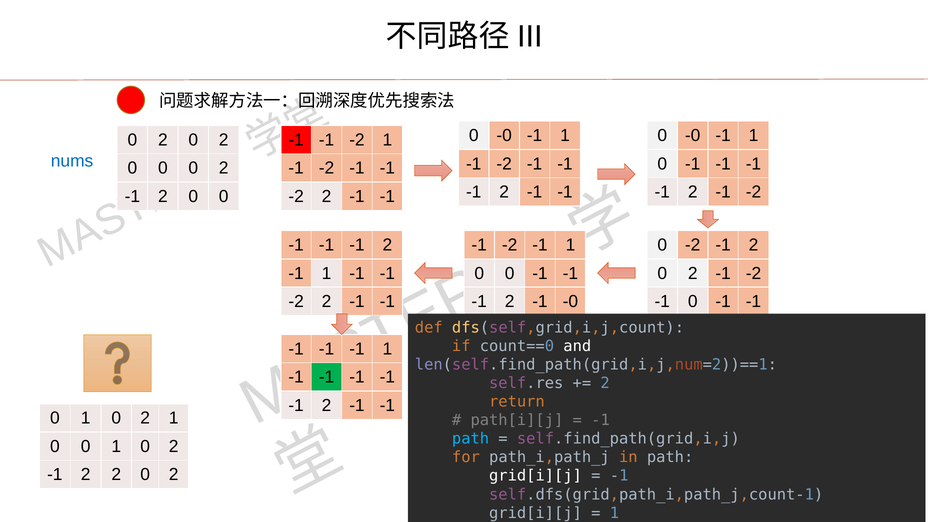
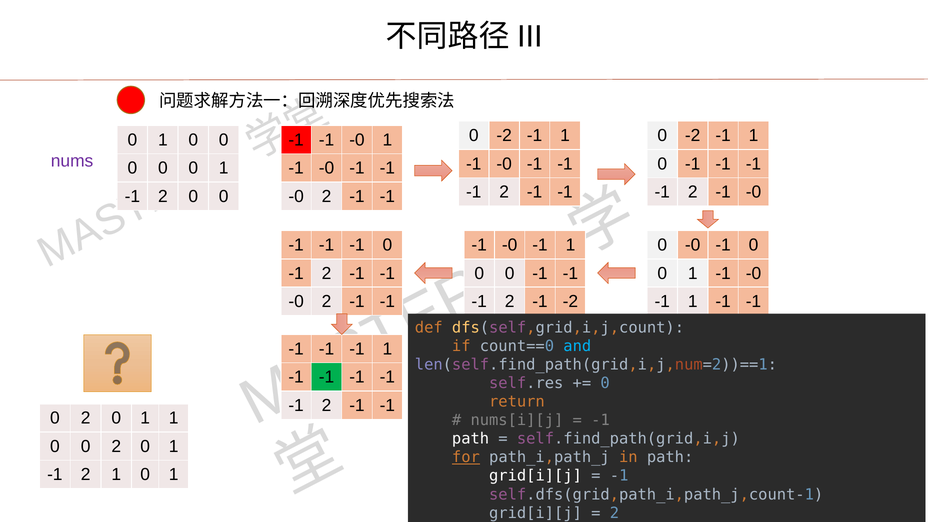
-0: -0 -> -2 (504, 136)
-0: -0 -> -2 (693, 136)
2: 2 -> 1 (163, 140)
2: 2 -> 0 (224, 140)
-2: -2 -> -0 (357, 140)
nums colour: blue -> purple (72, 161)
-2: -2 -> -0 (504, 164)
2: 2 -> 1 (224, 168)
-2: -2 -> -0 (327, 168)
-1 2 -1 -2: -2 -> -0 (754, 192)
-2: -2 -> -0 (296, 196)
2: 2 -> 0 (387, 245)
-2: -2 -> -0 (510, 245)
0 -2: -2 -> -0 (693, 245)
2: 2 -> 0 (754, 245)
1: 1 -> 2 (327, 273)
2: 2 -> 1 (693, 273)
-2: -2 -> -0 (754, 273)
-2: -2 -> -0 (296, 301)
-1 -0: -0 -> -2 (570, 301)
0: 0 -> 1 (693, 301)
and colour: white -> light blue (577, 346)
2: 2 -> 0 (605, 383)
1: 1 -> 2 (86, 418)
2: 2 -> 1 (145, 418)
path[i][j: path[i][j -> nums[i][j (517, 420)
path colour: light blue -> white (471, 439)
0 0 1: 1 -> 2 (116, 446)
2: 2 -> 1 (174, 446)
for underline: none -> present (466, 457)
2 2: 2 -> 1 (116, 475)
2: 2 -> 1 (174, 475)
1: 1 -> 2 (614, 513)
